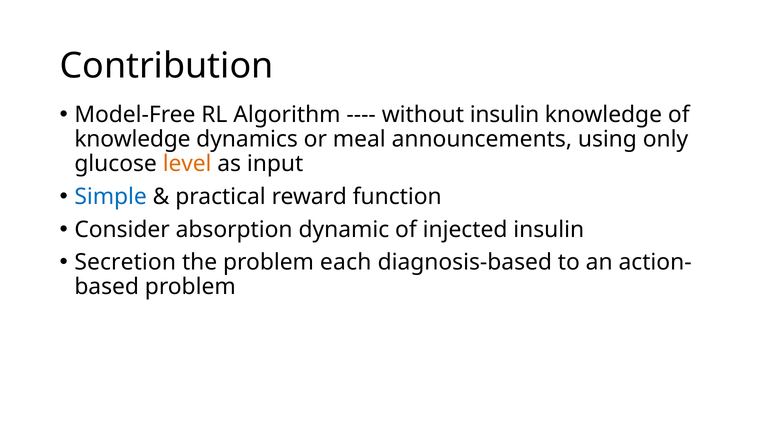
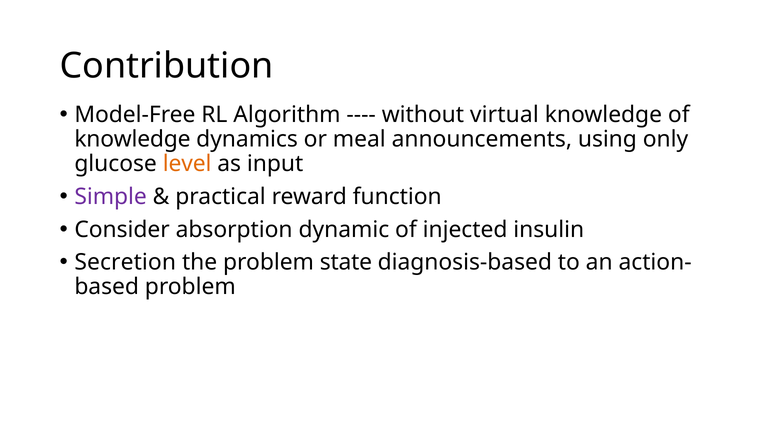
without insulin: insulin -> virtual (504, 115)
Simple colour: blue -> purple (111, 197)
each: each -> state (346, 263)
